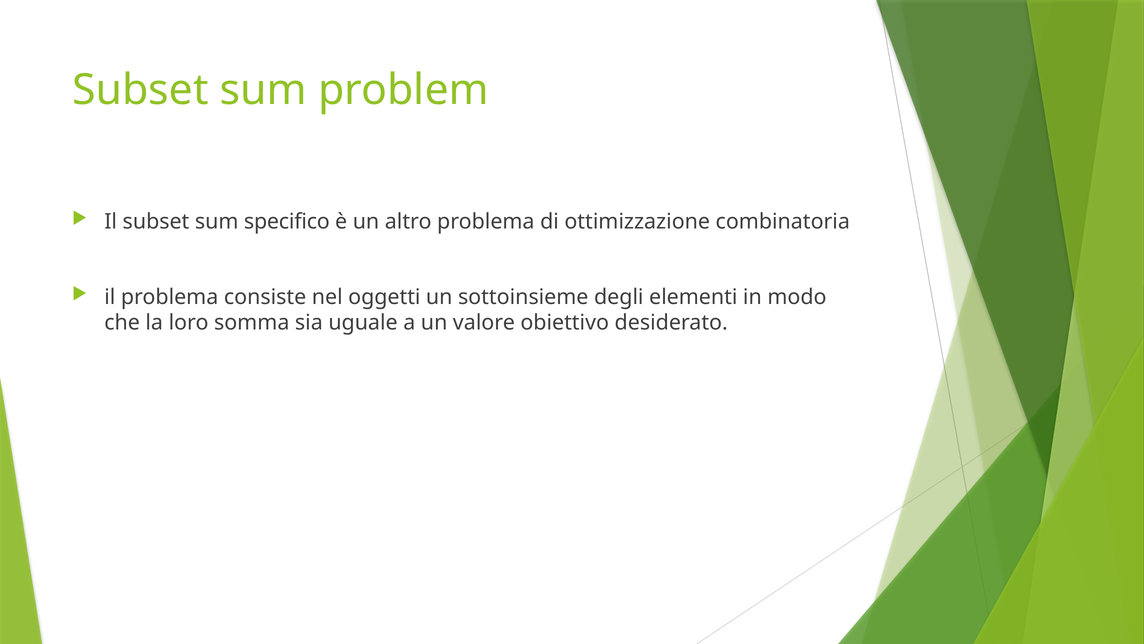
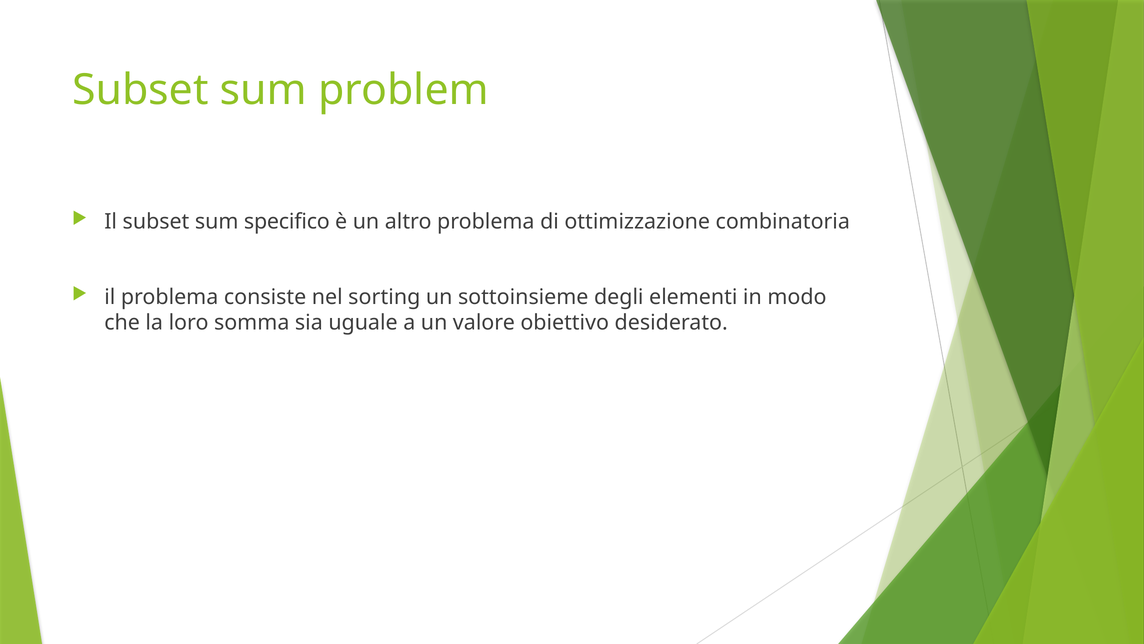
oggetti: oggetti -> sorting (384, 297)
